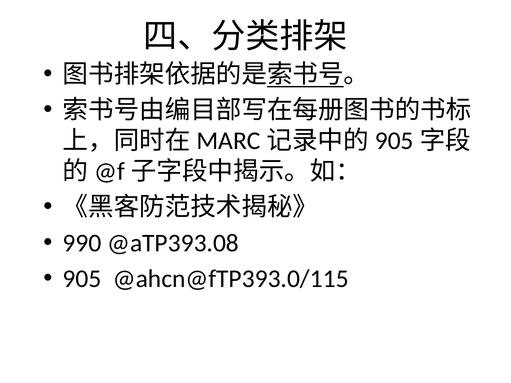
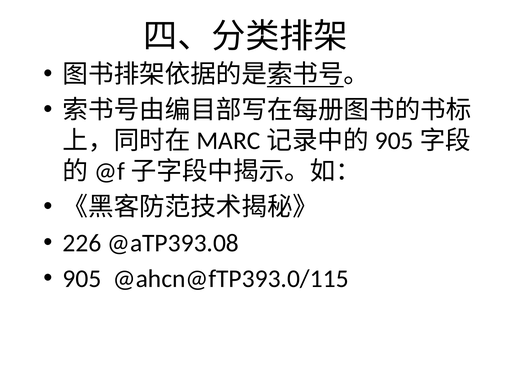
990: 990 -> 226 (82, 243)
